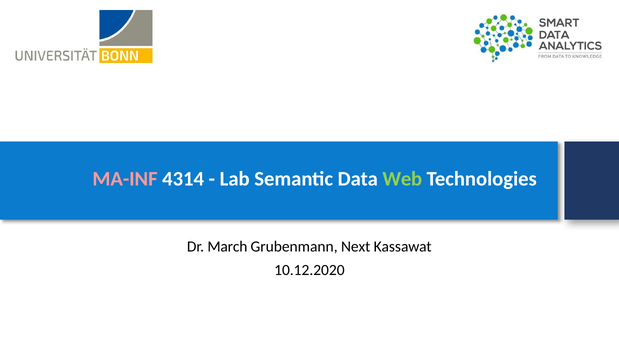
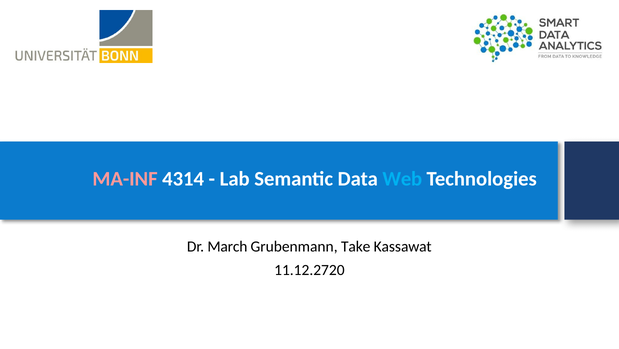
Web colour: light green -> light blue (402, 179)
Next: Next -> Take (356, 246)
10.12.2020: 10.12.2020 -> 11.12.2720 (309, 270)
